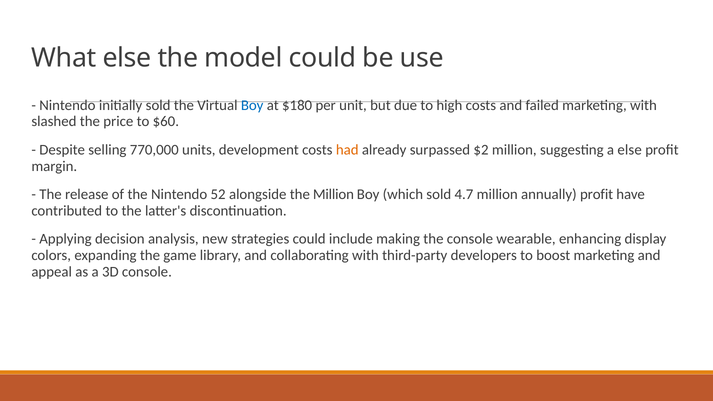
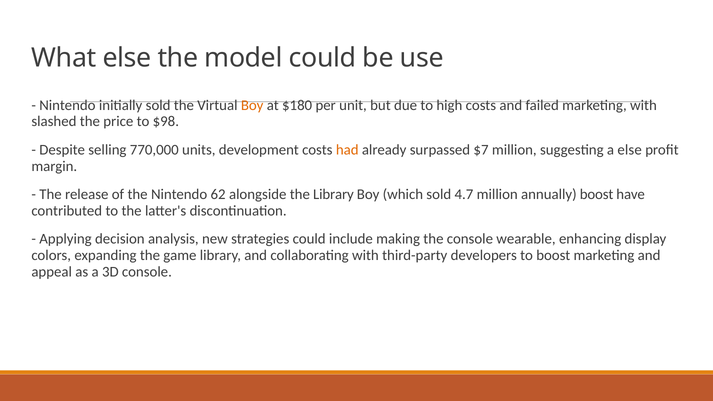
Boy colour: blue -> orange (252, 105)
$60: $60 -> $98 (166, 122)
$2: $2 -> $7 (481, 150)
52: 52 -> 62 (218, 194)
the Million: Million -> Library (333, 194)
annually profit: profit -> boost (597, 194)
